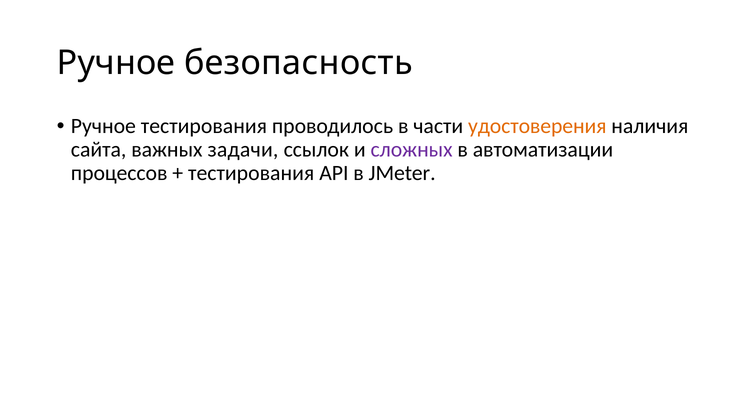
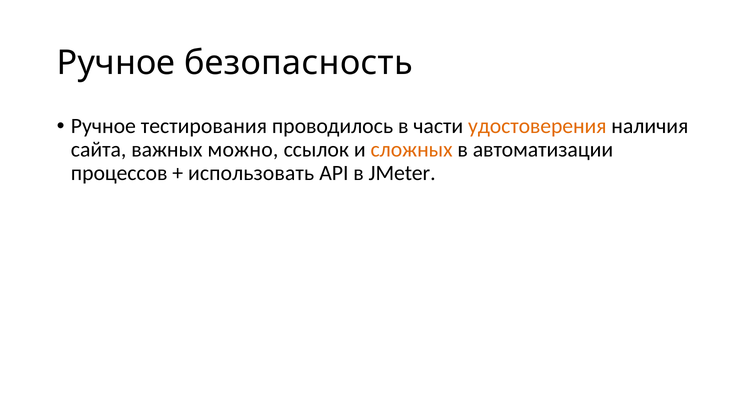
задачи: задачи -> можно (243, 150)
сложных colour: purple -> orange (412, 150)
тестирования: тестирования -> использовать (251, 173)
